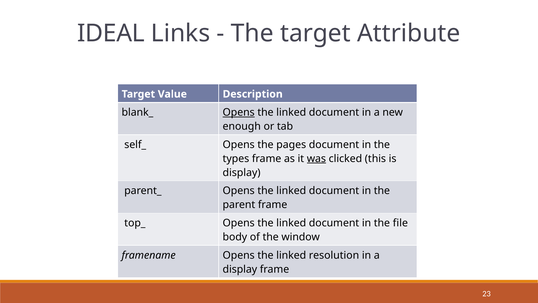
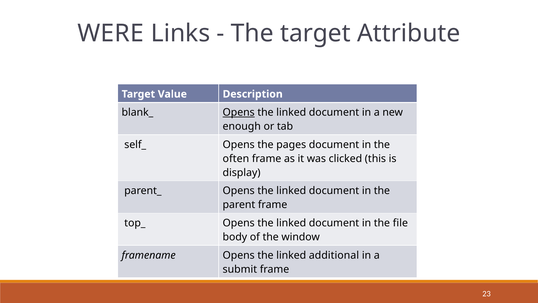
IDEAL: IDEAL -> WERE (111, 33)
types: types -> often (236, 158)
was underline: present -> none (316, 158)
resolution: resolution -> additional (334, 255)
display: display -> submit (240, 269)
